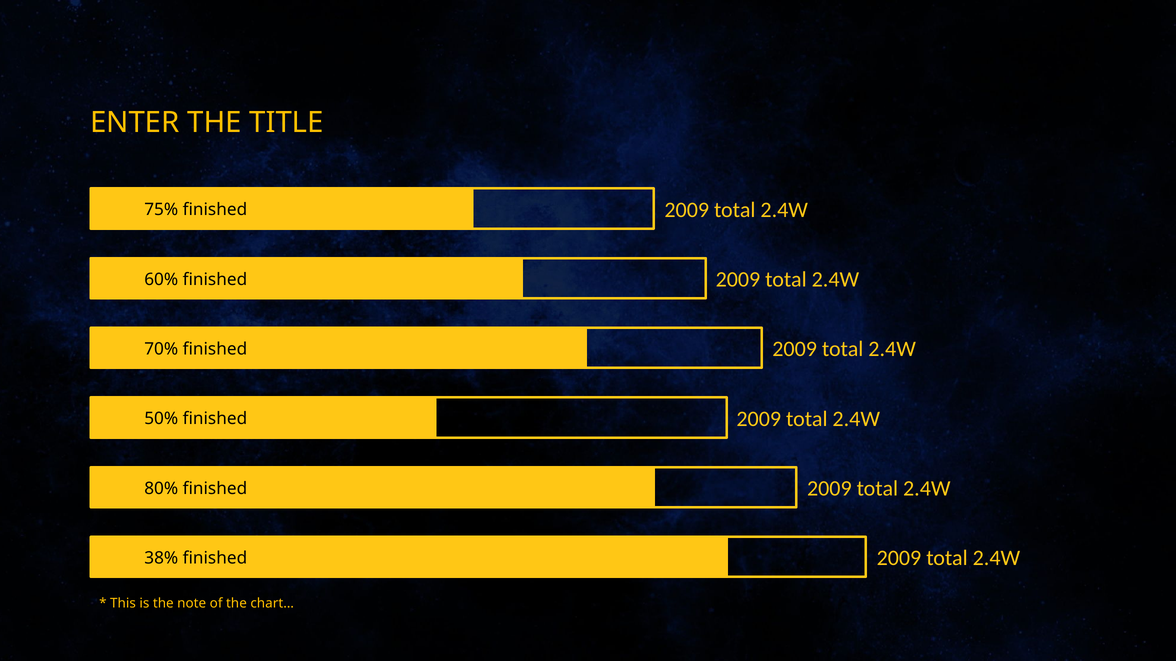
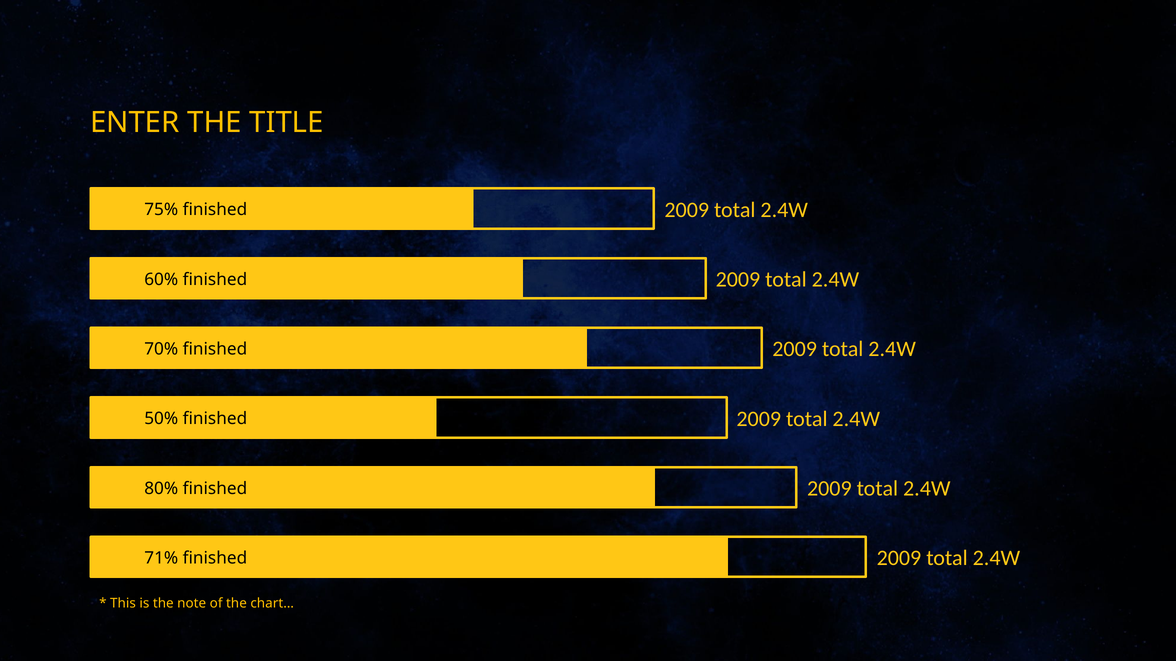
38%: 38% -> 71% (161, 559)
